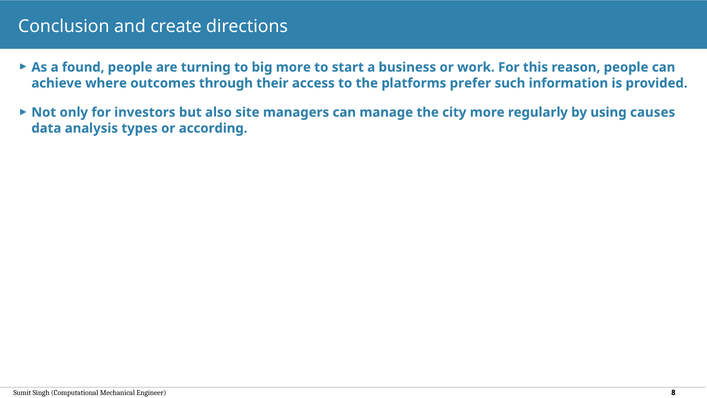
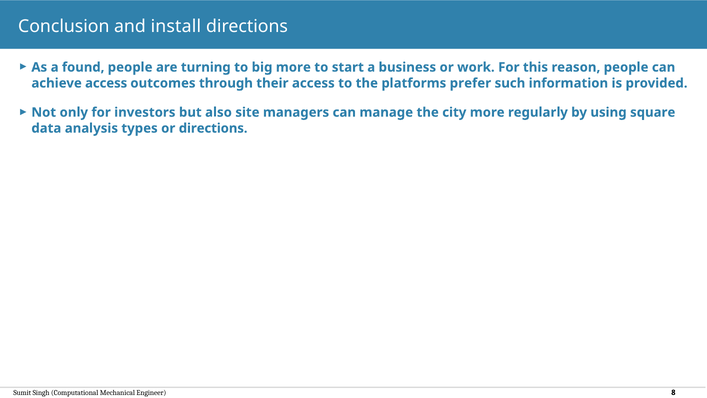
create: create -> install (176, 26)
achieve where: where -> access (106, 83)
causes: causes -> square (653, 112)
or according: according -> directions (213, 128)
